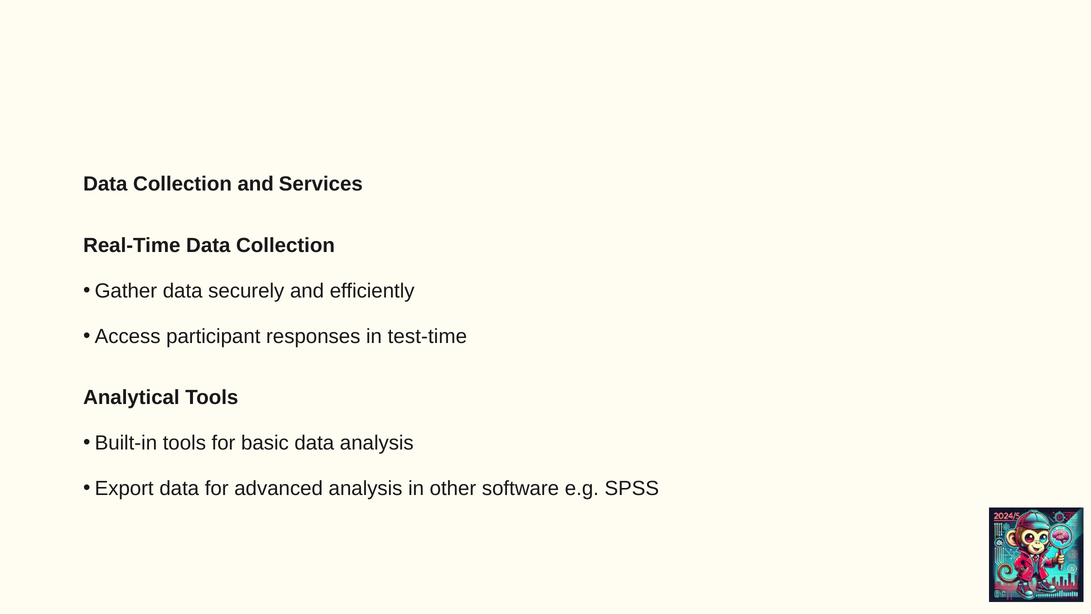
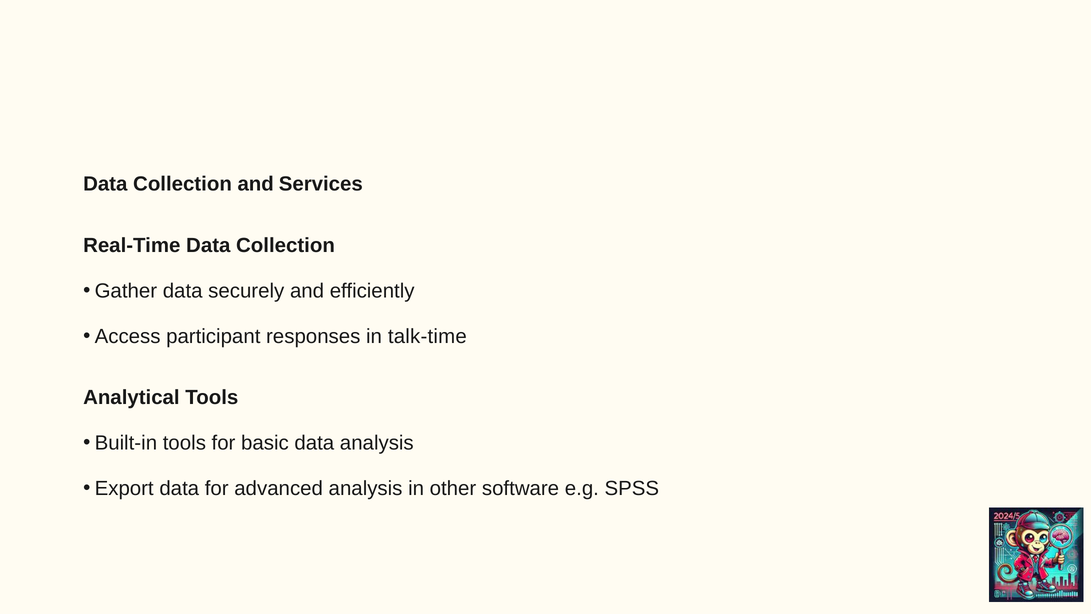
test-time: test-time -> talk-time (427, 336)
